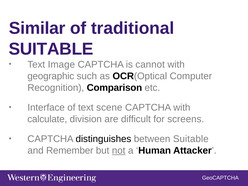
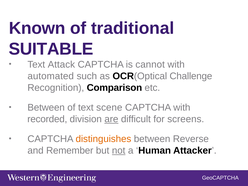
Similar: Similar -> Known (37, 28)
Image: Image -> Attack (61, 65)
geographic: geographic -> automated (51, 76)
Computer: Computer -> Challenge (191, 76)
Interface: Interface -> Between (46, 108)
calculate: calculate -> recorded (47, 119)
are underline: none -> present (111, 119)
distinguishes colour: black -> orange (103, 139)
between Suitable: Suitable -> Reverse (191, 139)
